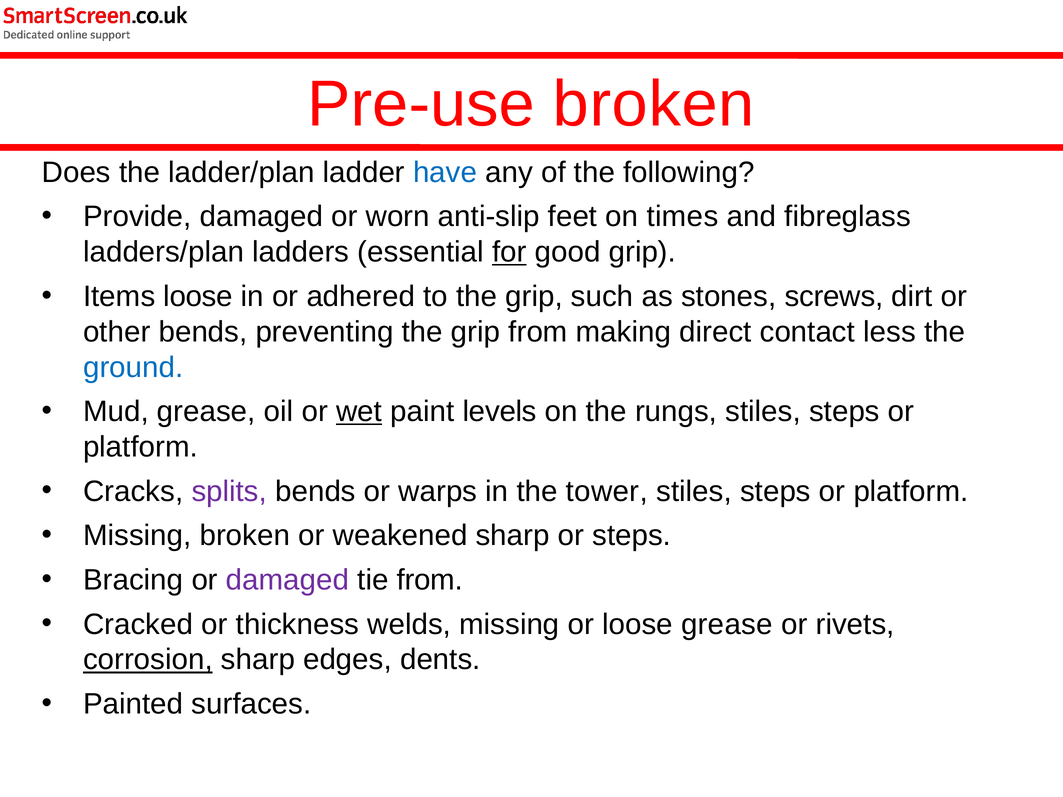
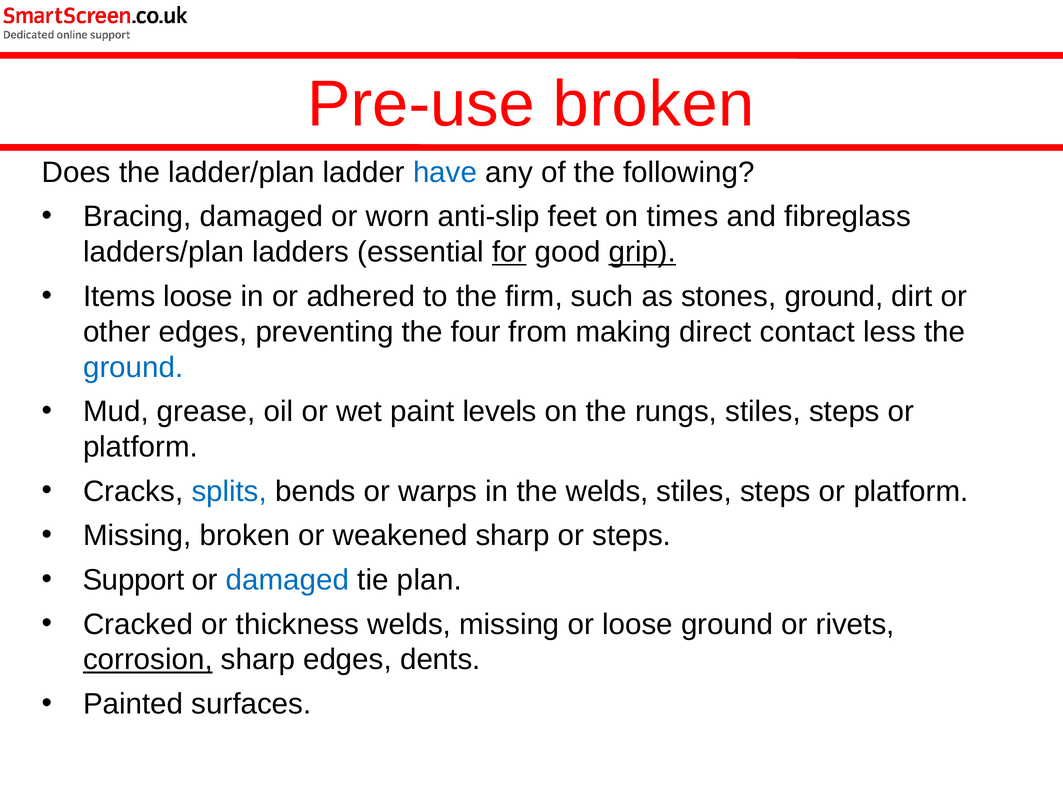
Provide: Provide -> Bracing (137, 217)
grip underline: none -> present (642, 252)
to the grip: grip -> firm (534, 297)
stones screws: screws -> ground (834, 297)
other bends: bends -> edges (203, 332)
preventing the grip: grip -> four (476, 332)
wet underline: present -> none (359, 412)
splits colour: purple -> blue (229, 492)
the tower: tower -> welds (607, 492)
Bracing: Bracing -> Support (133, 580)
damaged colour: purple -> blue (288, 580)
tie from: from -> plan (429, 580)
loose grease: grease -> ground (727, 624)
